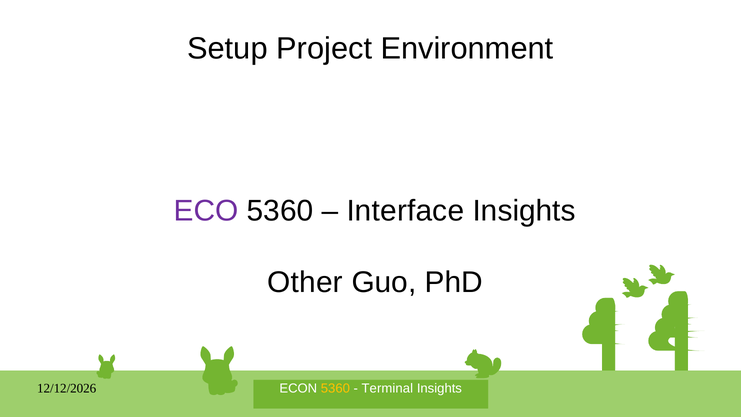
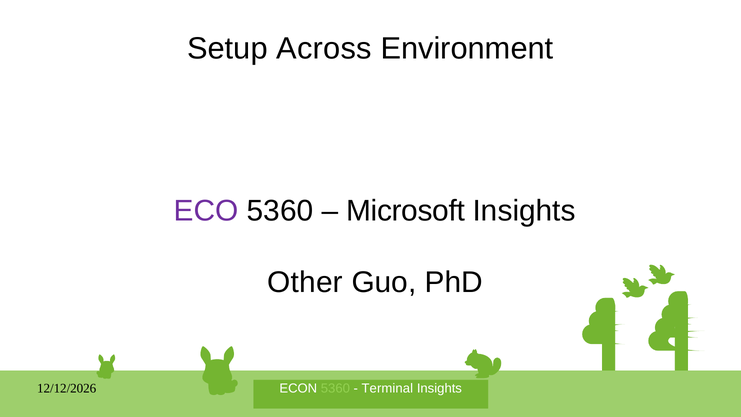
Project: Project -> Across (324, 48)
Interface: Interface -> Microsoft (406, 211)
5360 colour: yellow -> light green (335, 388)
